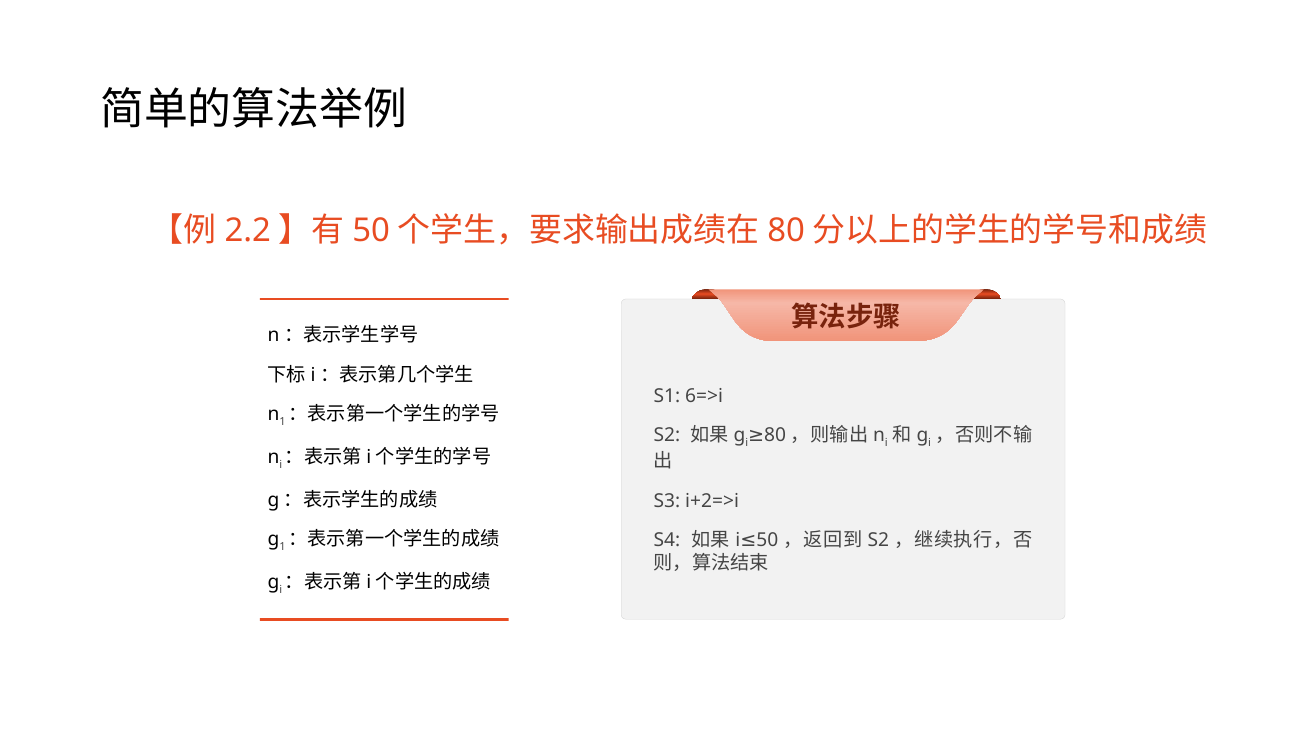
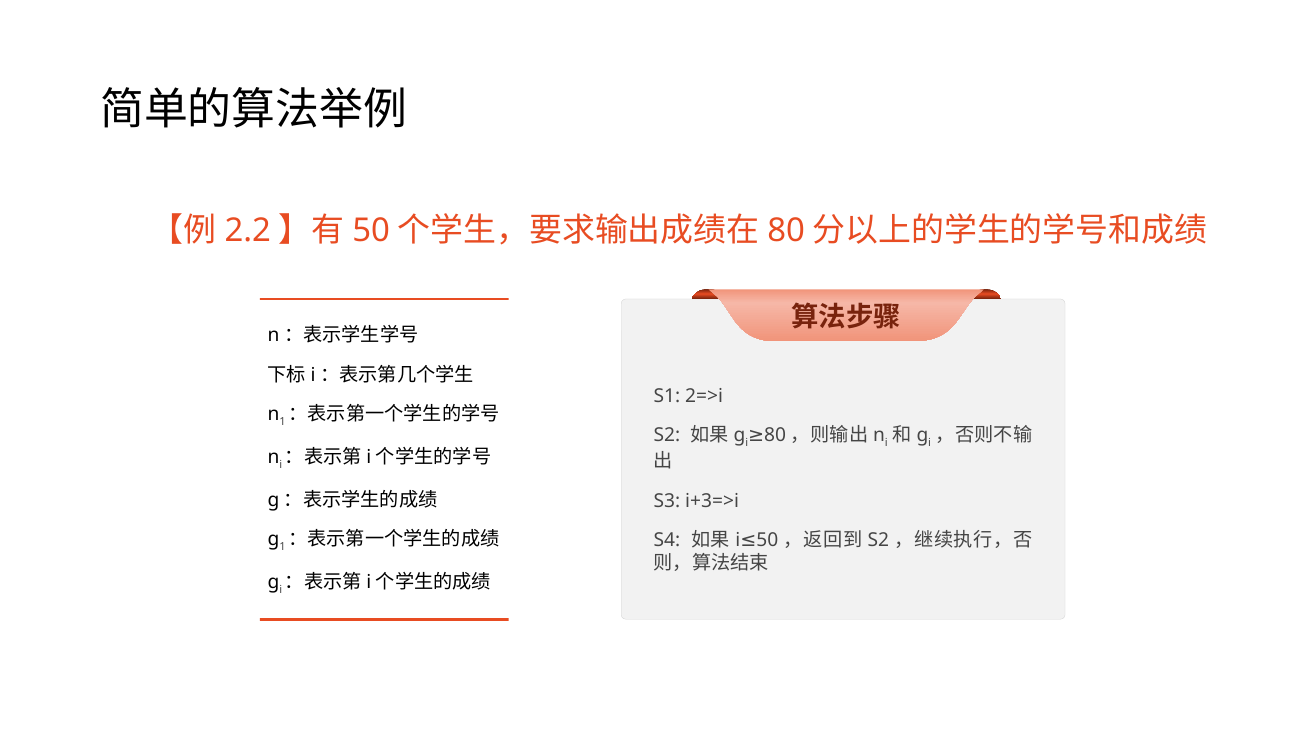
6=>i: 6=>i -> 2=>i (704, 396)
i+2=>i: i+2=>i -> i+3=>i (712, 502)
